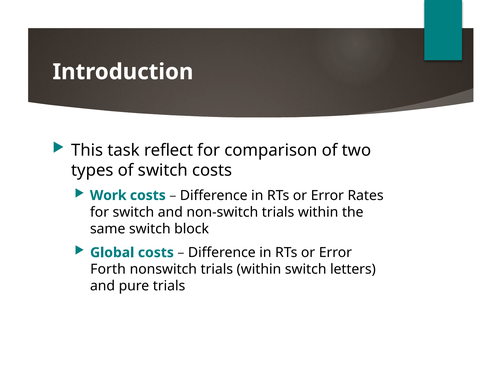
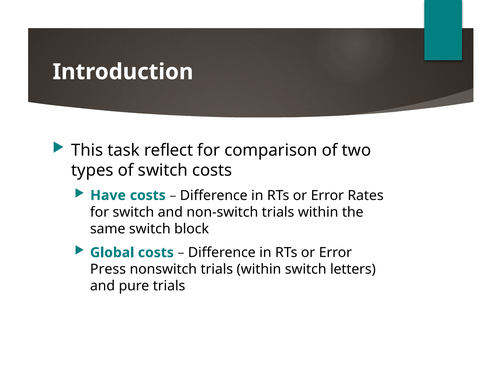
Work: Work -> Have (108, 195)
Forth: Forth -> Press (108, 269)
